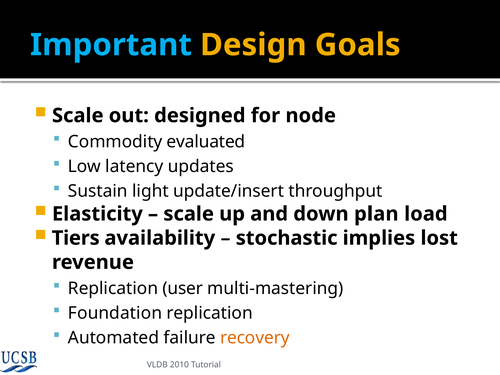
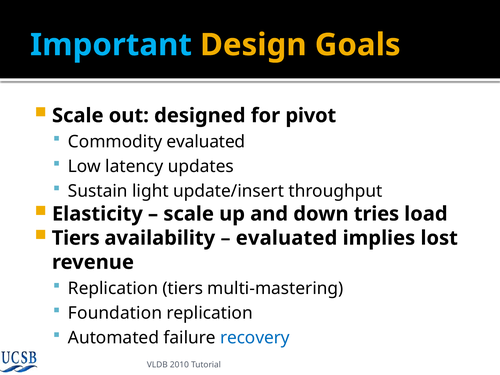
node: node -> pivot (311, 116)
plan: plan -> tries (376, 214)
stochastic: stochastic -> evaluated (287, 238)
Replication user: user -> tiers (183, 288)
recovery colour: orange -> blue (255, 338)
